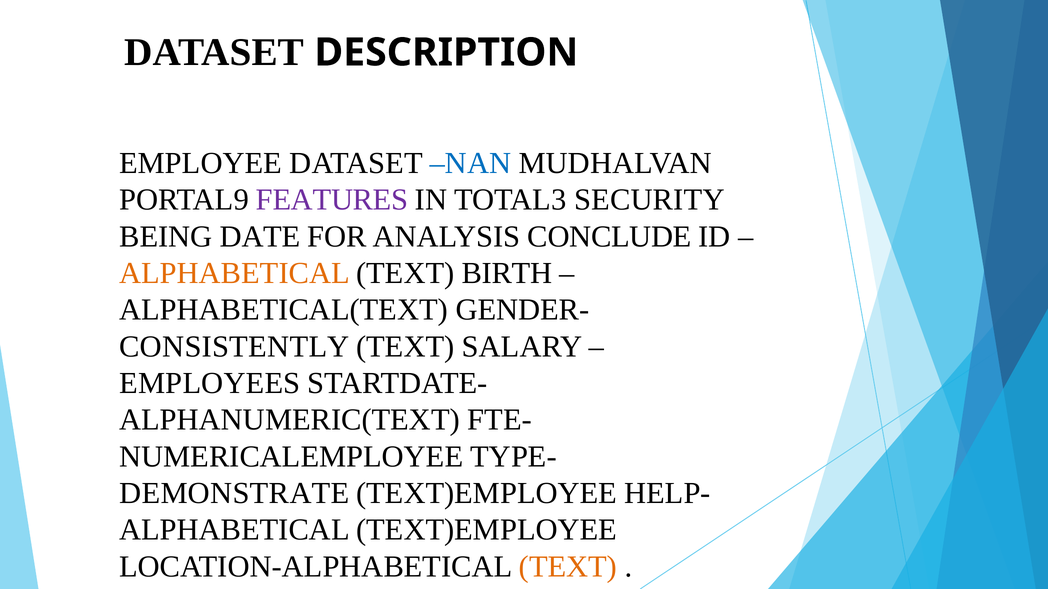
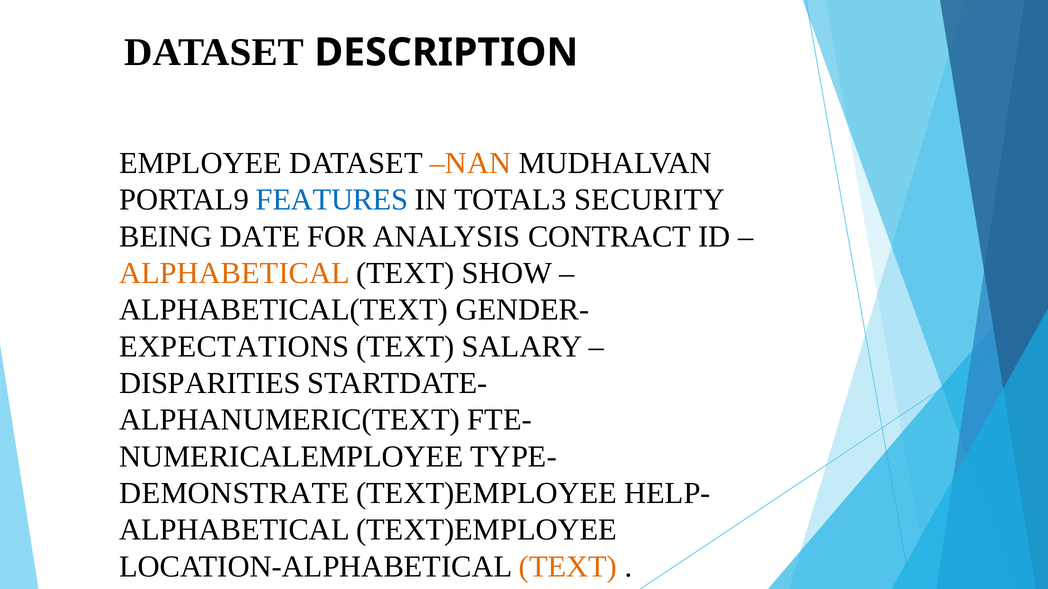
NAN colour: blue -> orange (470, 163)
FEATURES colour: purple -> blue (332, 200)
CONCLUDE: CONCLUDE -> CONTRACT (610, 237)
BIRTH: BIRTH -> SHOW (507, 273)
CONSISTENTLY: CONSISTENTLY -> EXPECTATIONS (234, 347)
EMPLOYEES: EMPLOYEES -> DISPARITIES (210, 383)
